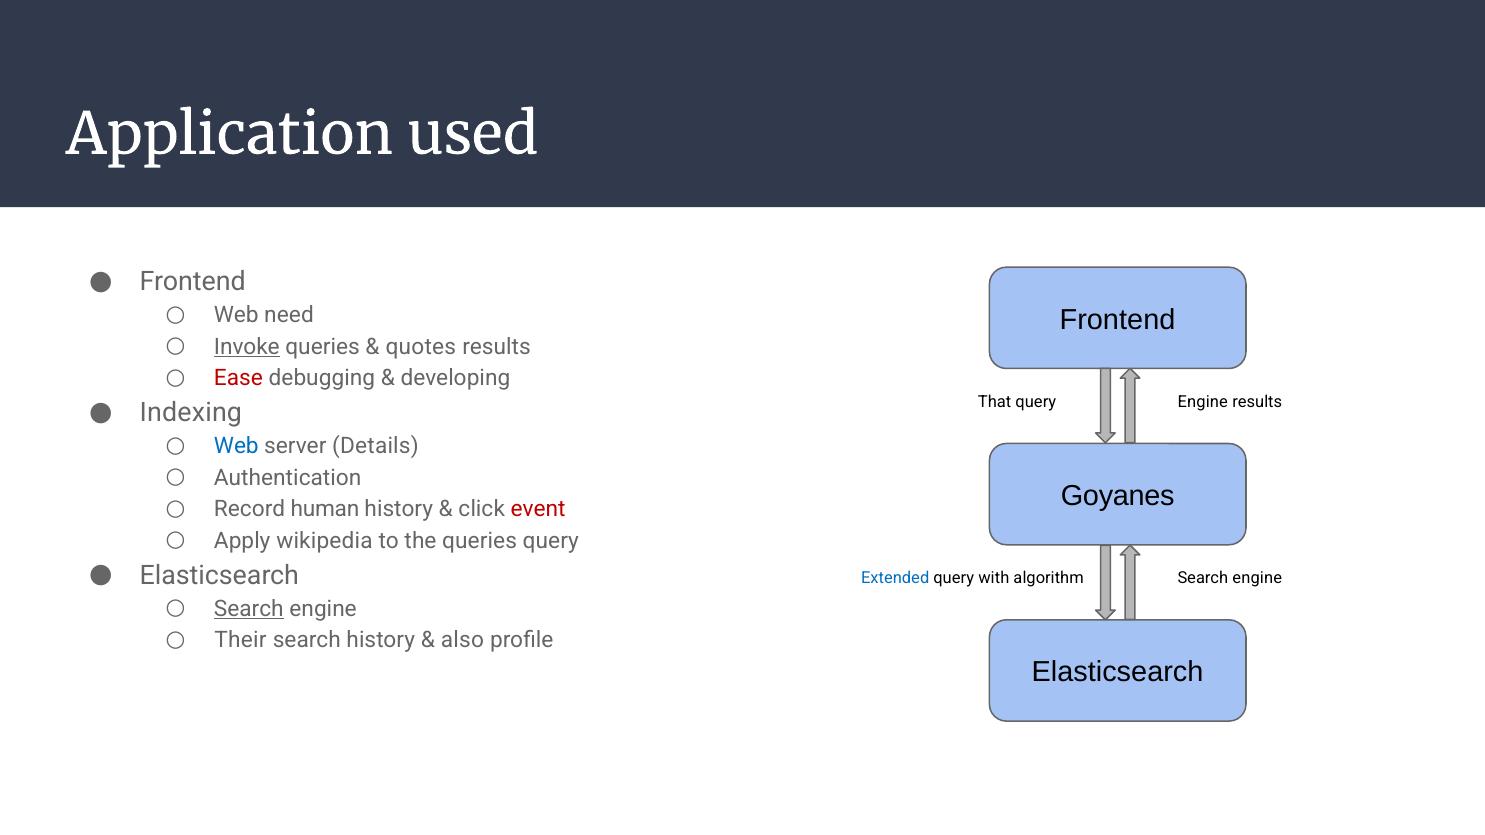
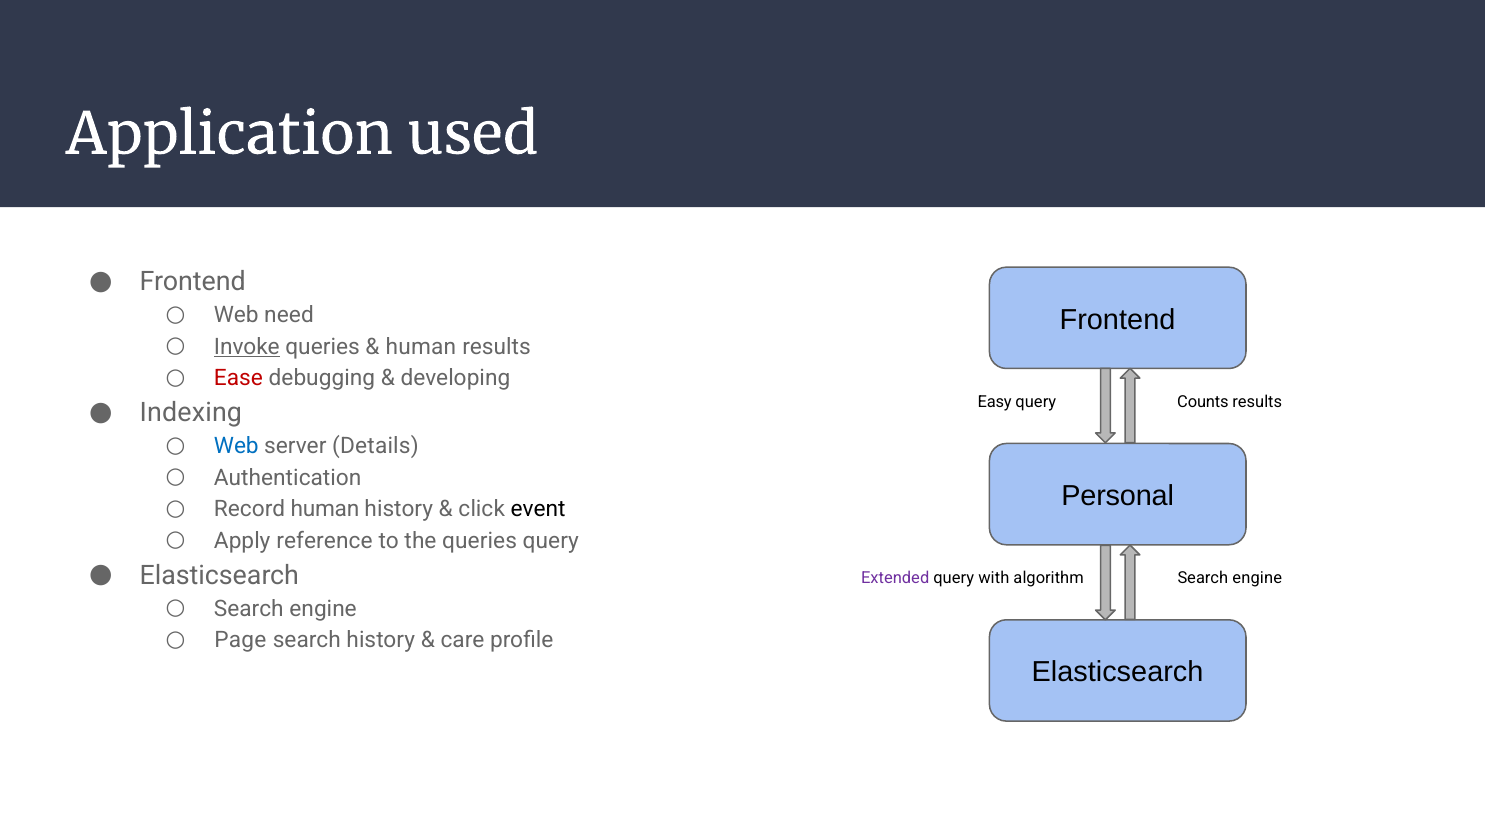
quotes: quotes -> human (421, 347)
That: That -> Easy (995, 402)
query Engine: Engine -> Counts (1203, 402)
Goyanes: Goyanes -> Personal (1118, 496)
event colour: red -> black (538, 509)
wikipedia: wikipedia -> reference (324, 541)
Extended colour: blue -> purple (895, 578)
Search underline: present -> none (249, 609)
Their: Their -> Page (240, 640)
also: also -> care (463, 640)
